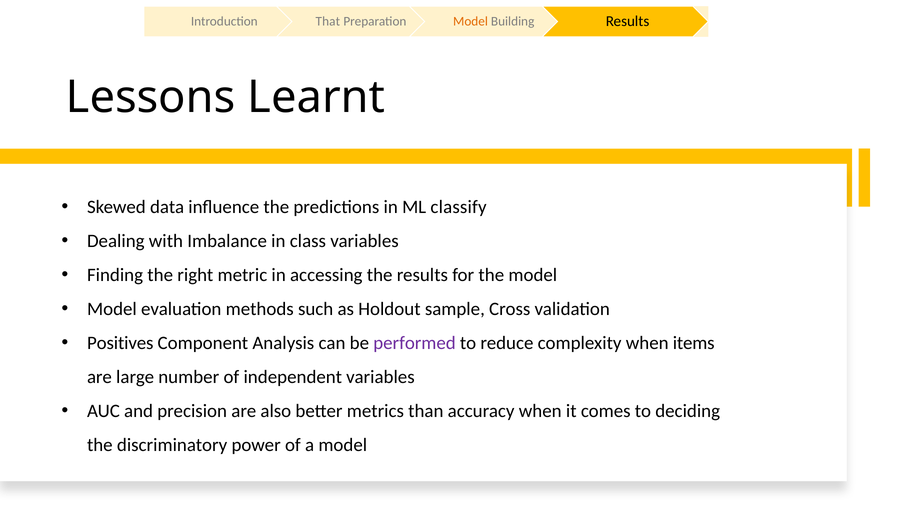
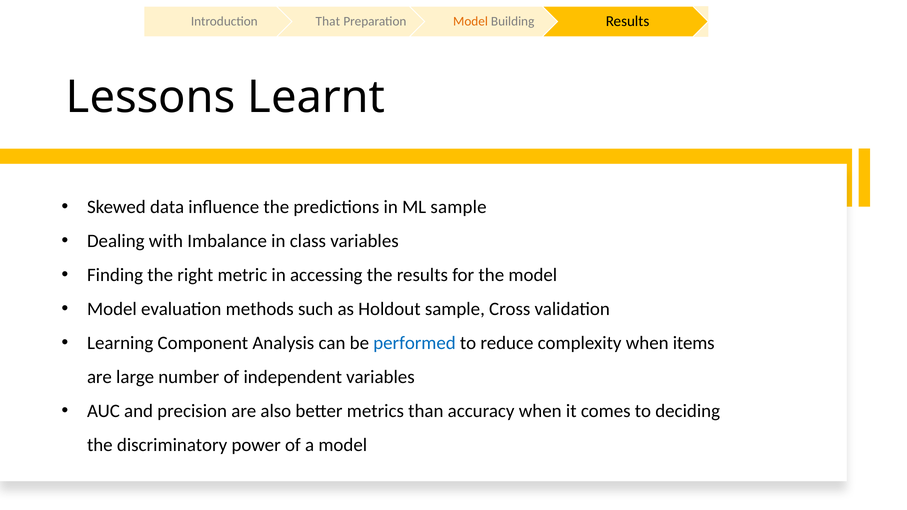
ML classify: classify -> sample (459, 207)
Positives: Positives -> Learning (120, 343)
performed colour: purple -> blue (415, 343)
